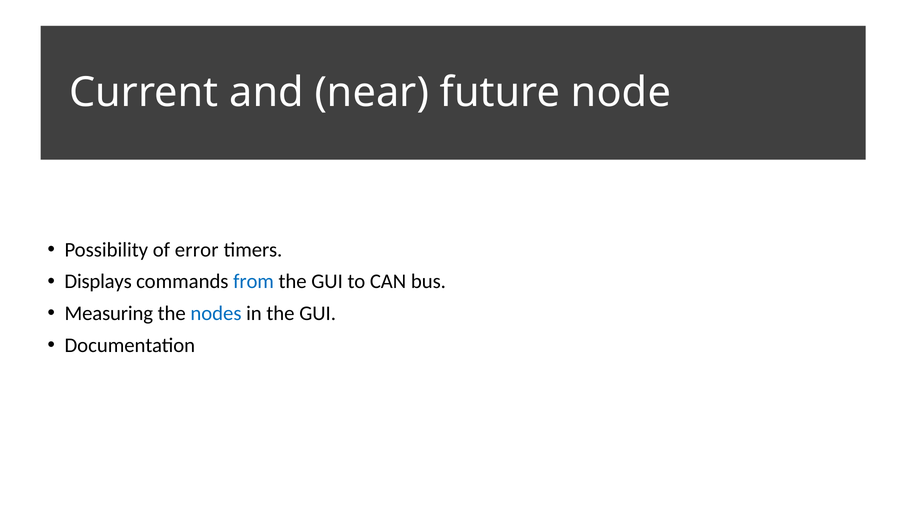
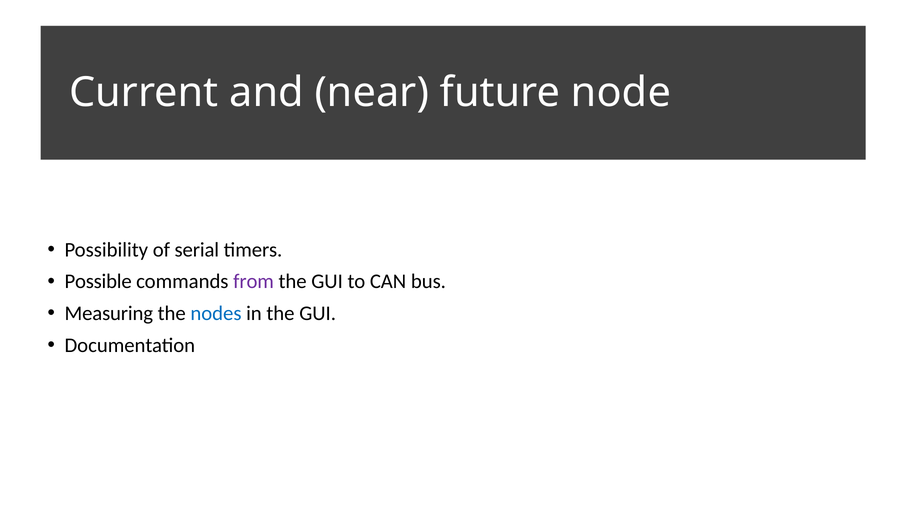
error: error -> serial (197, 250)
Displays: Displays -> Possible (98, 281)
from colour: blue -> purple (254, 281)
